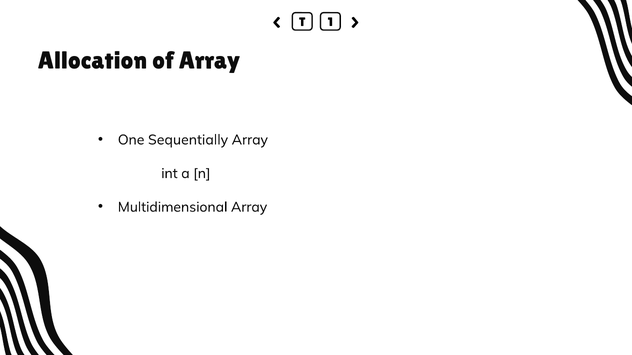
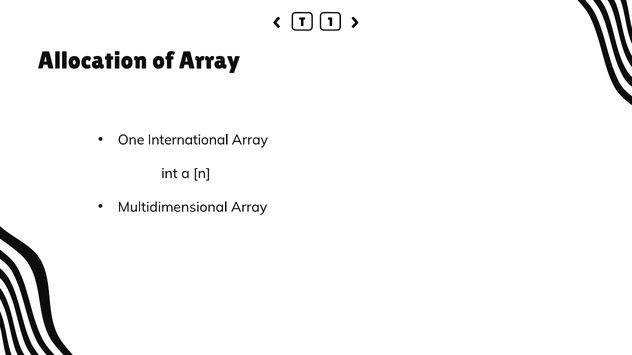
Sequentially: Sequentially -> International (188, 140)
